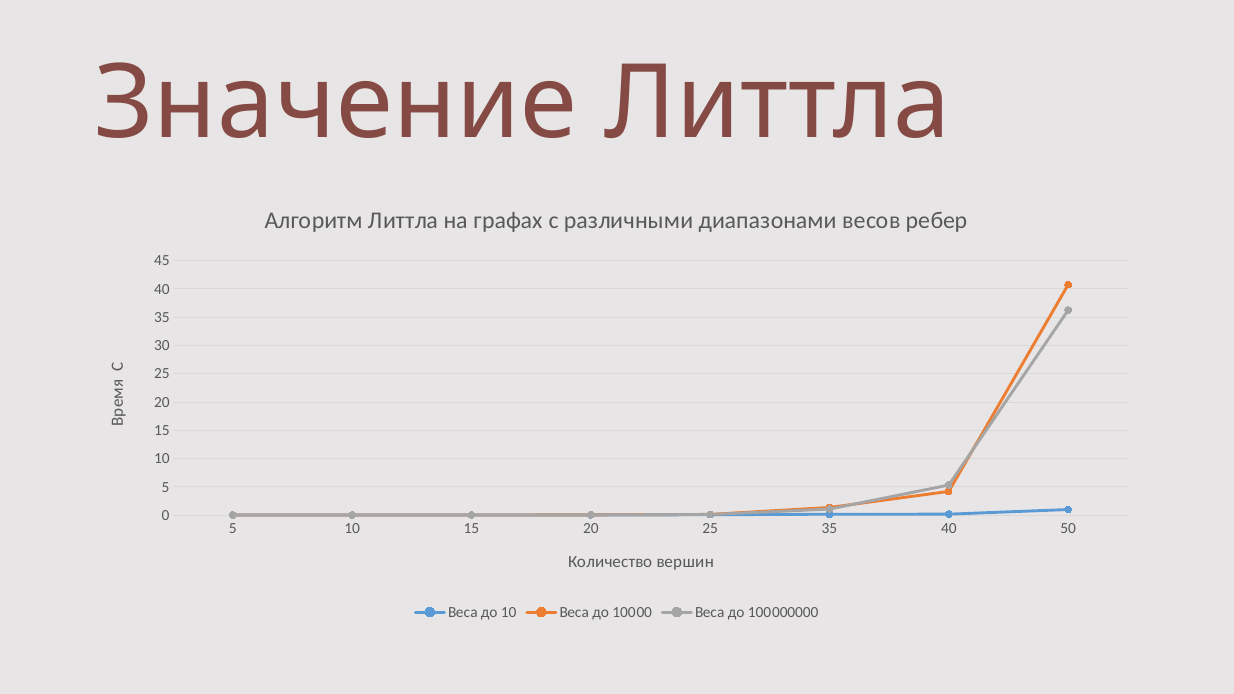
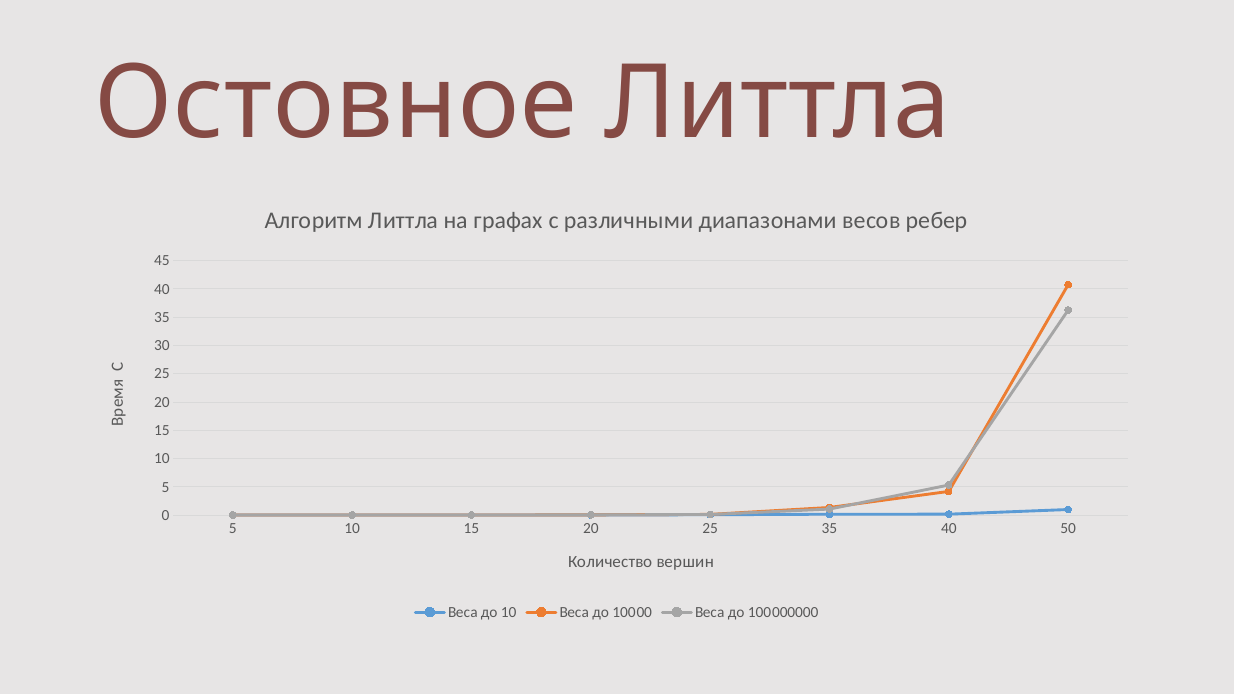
Значение: Значение -> Остовное (336, 103)
